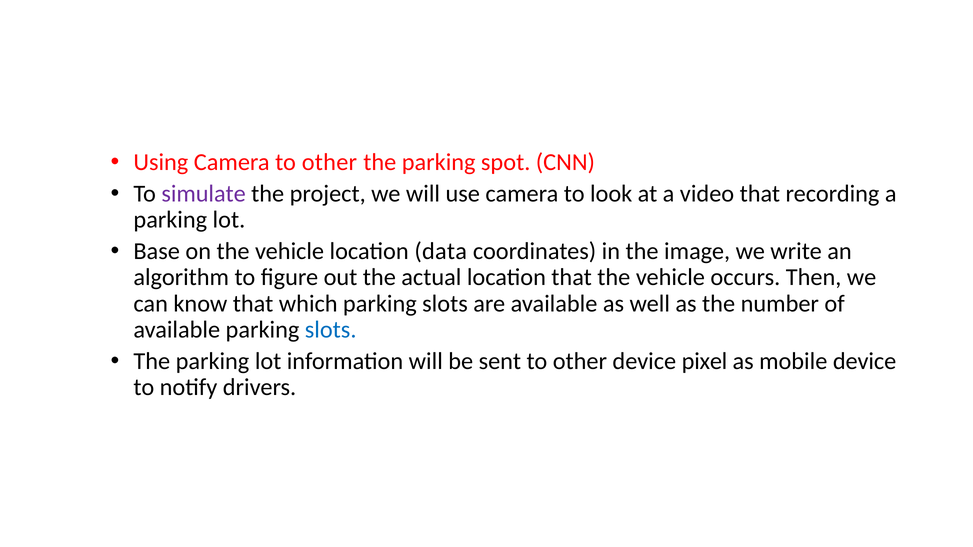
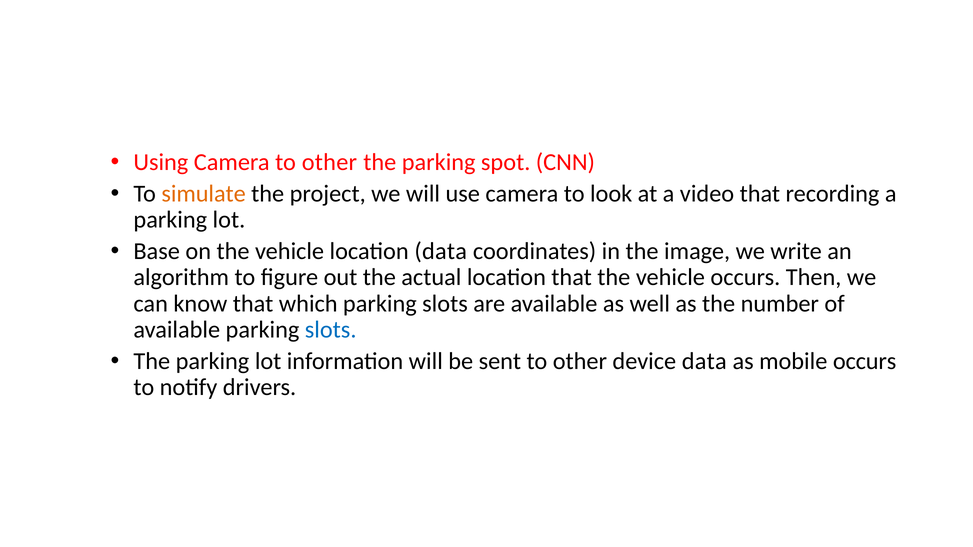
simulate colour: purple -> orange (204, 194)
device pixel: pixel -> data (704, 361)
mobile device: device -> occurs (865, 361)
